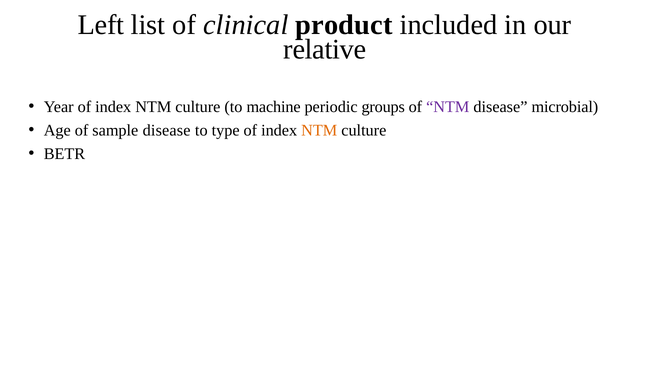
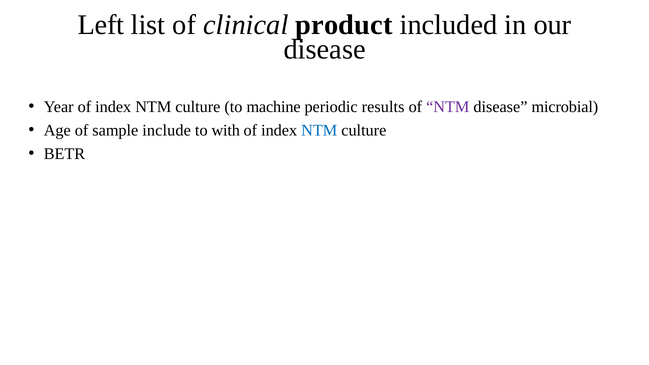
relative: relative -> disease (325, 49)
groups: groups -> results (383, 107)
sample disease: disease -> include (167, 130)
type: type -> with (226, 130)
NTM colour: orange -> blue (319, 130)
